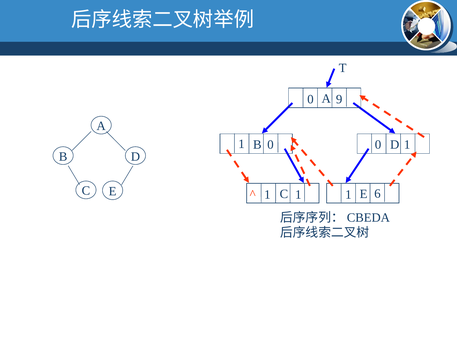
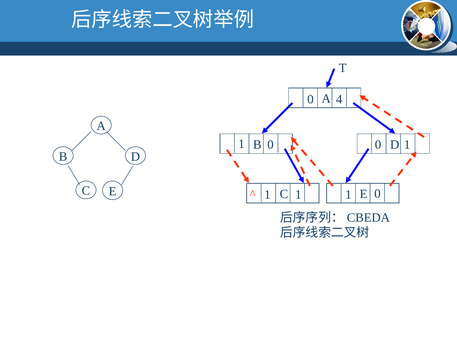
9: 9 -> 4 (339, 99)
1 6: 6 -> 0 (377, 193)
